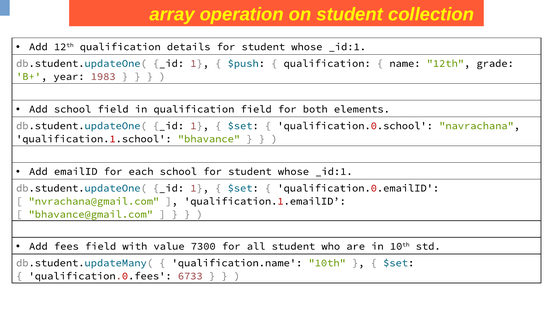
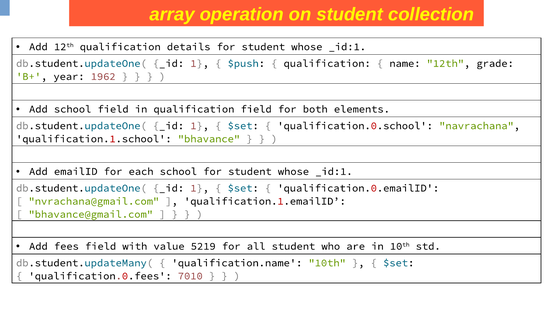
1983: 1983 -> 1962 (103, 77)
7300: 7300 -> 5219 (203, 246)
6733: 6733 -> 7010 (190, 276)
